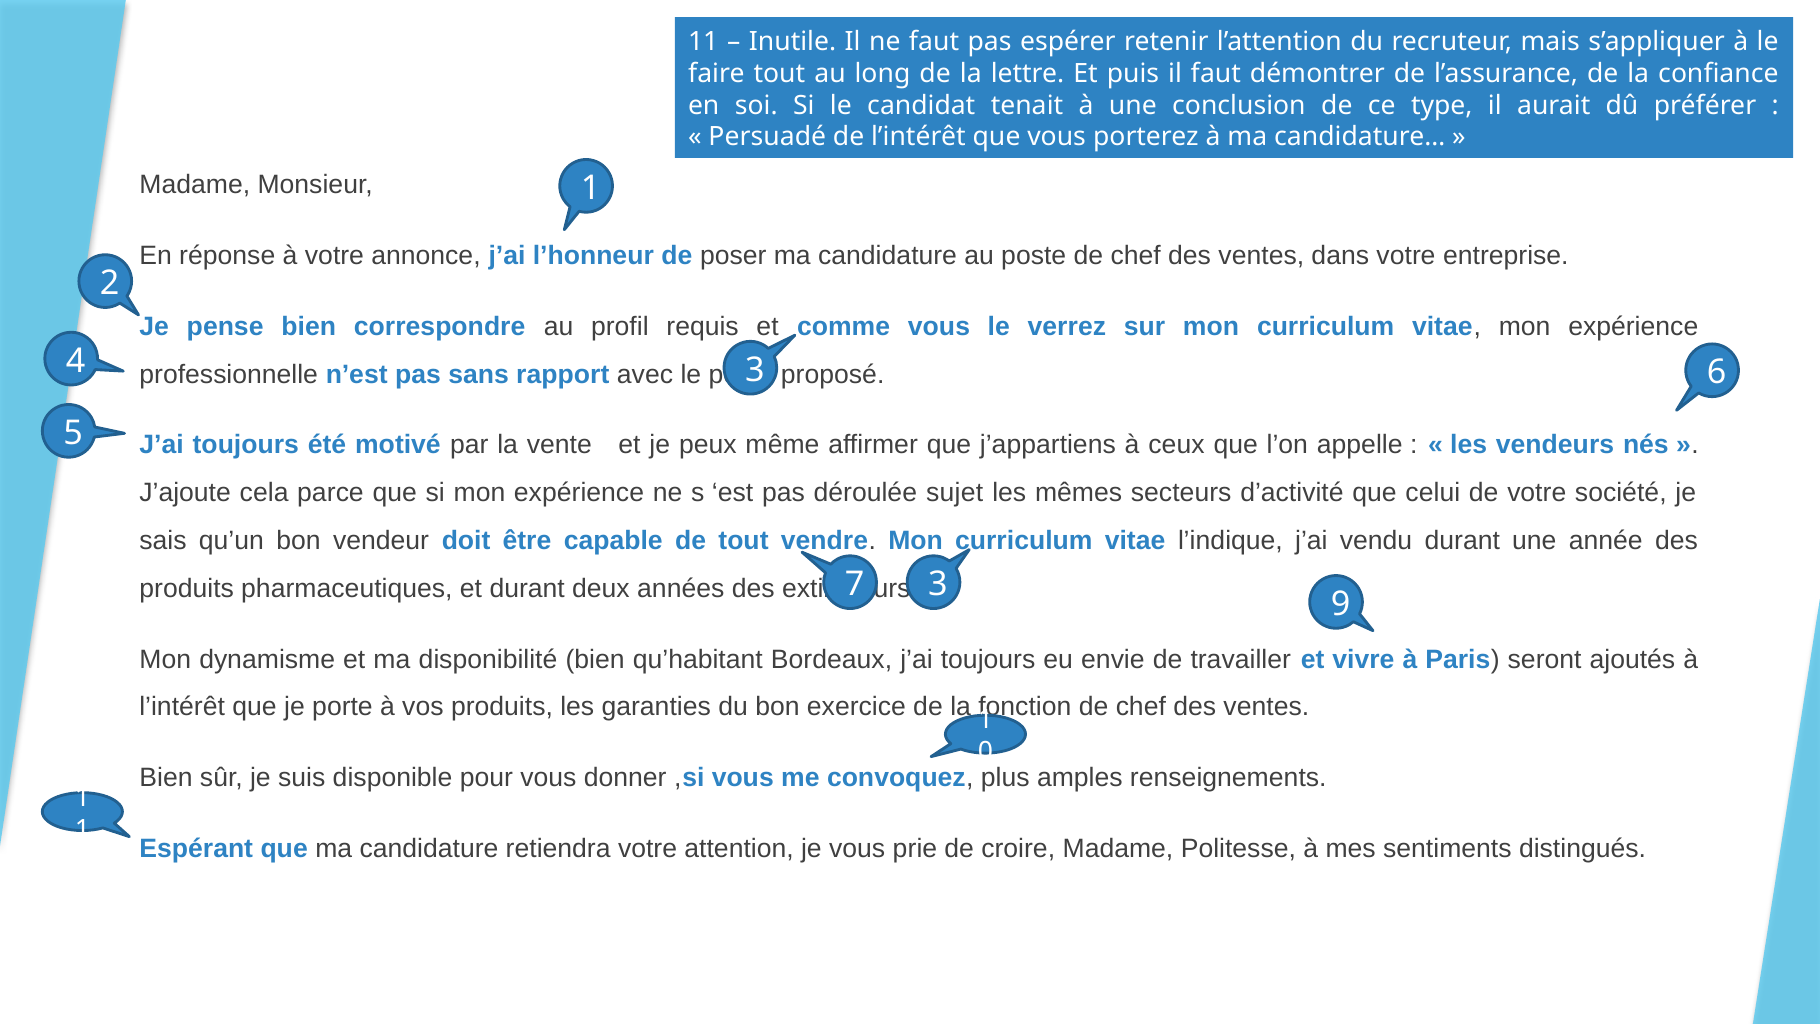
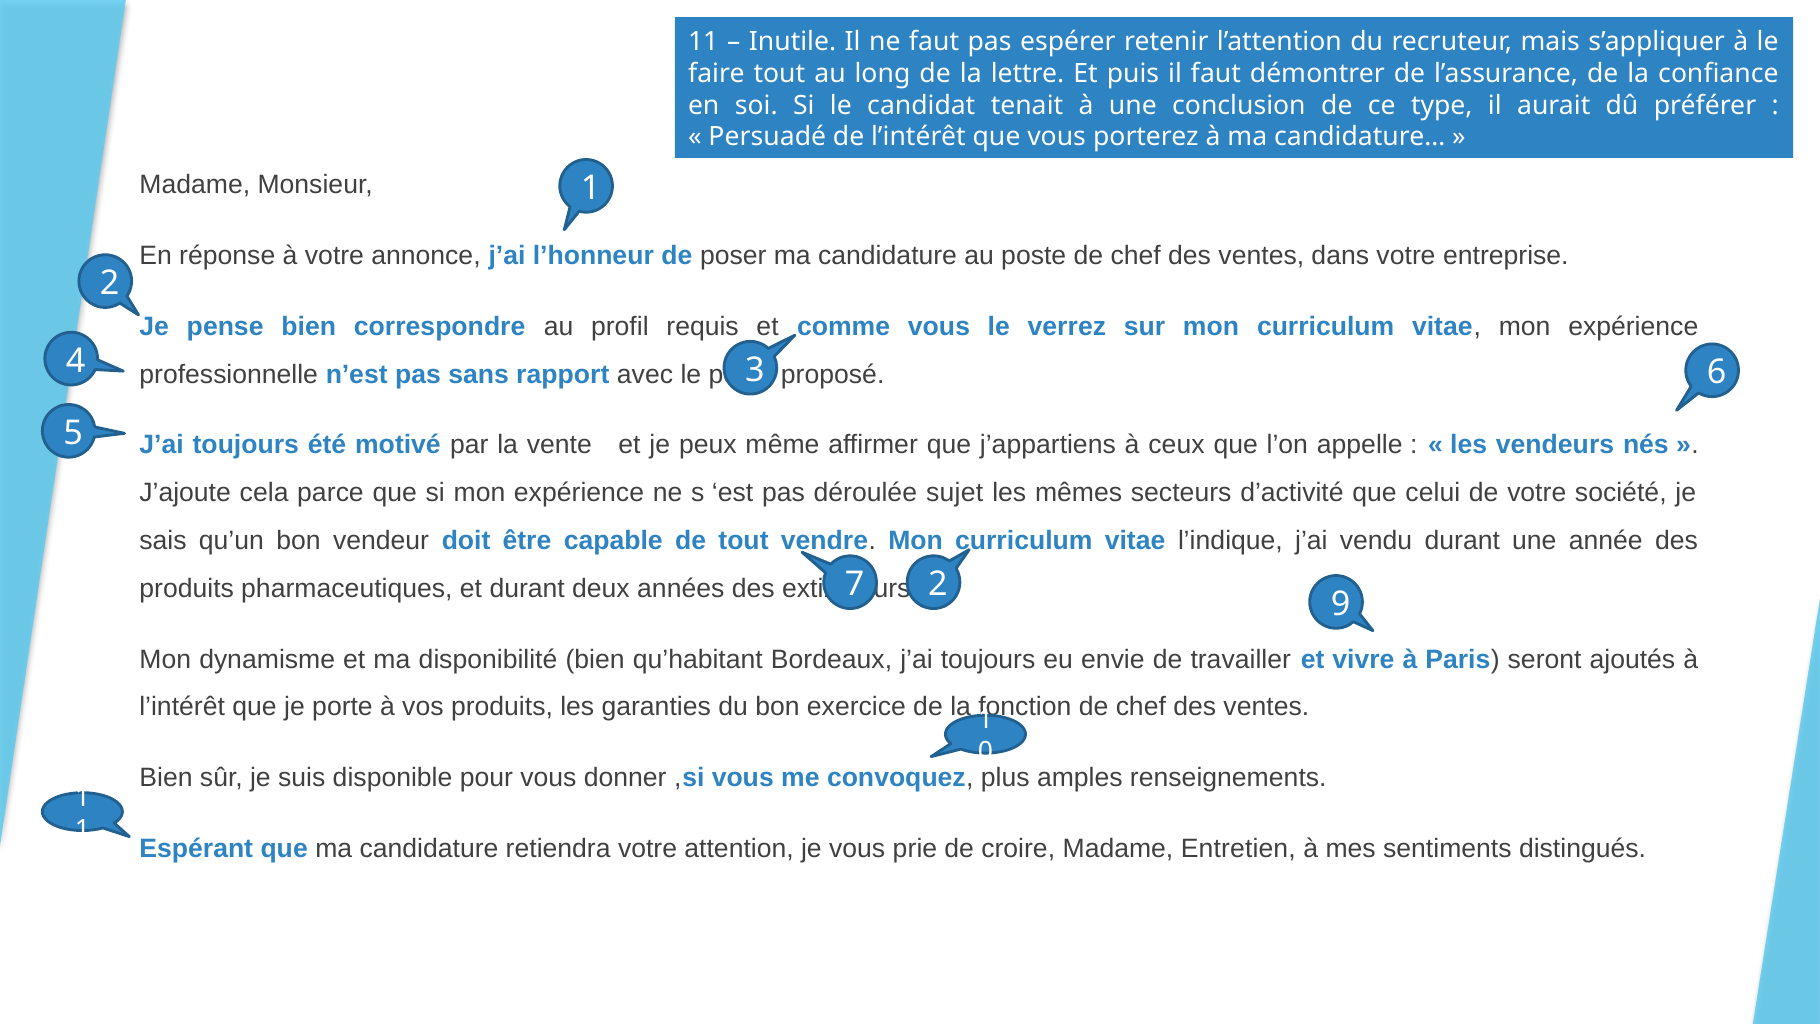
3: 3 -> 2 (938, 584)
Politesse: Politesse -> Entretien (1238, 848)
